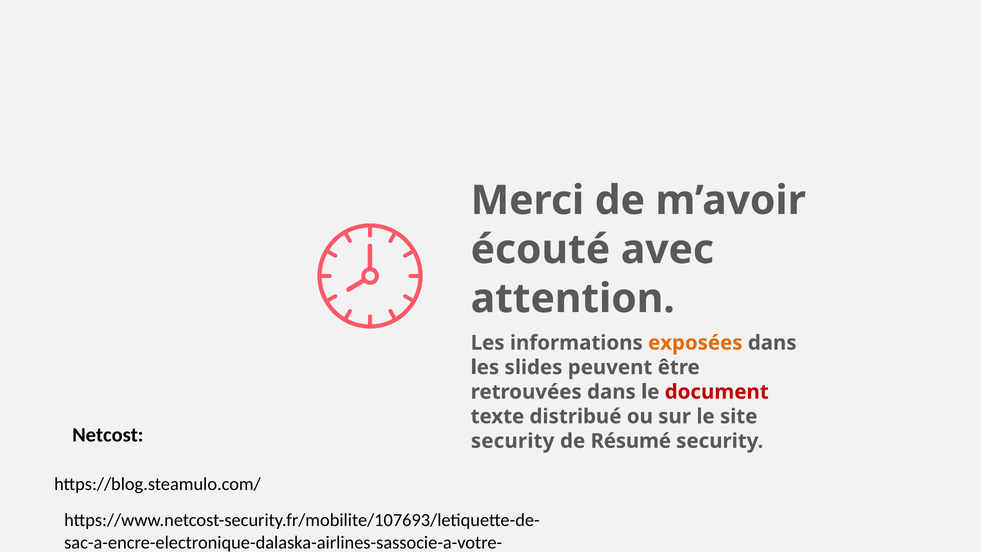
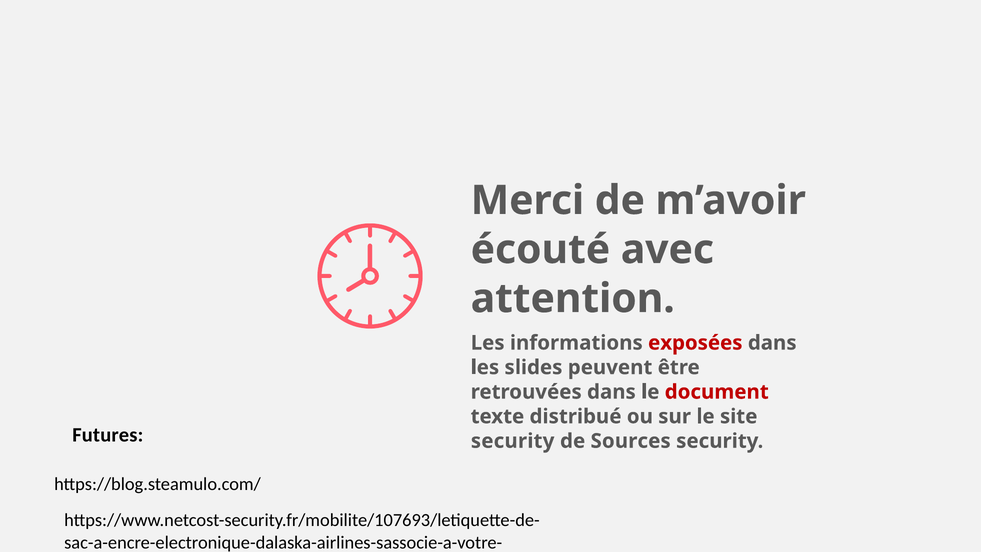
exposées colour: orange -> red (695, 343)
Netcost: Netcost -> Futures (108, 435)
Résumé: Résumé -> Sources (631, 441)
